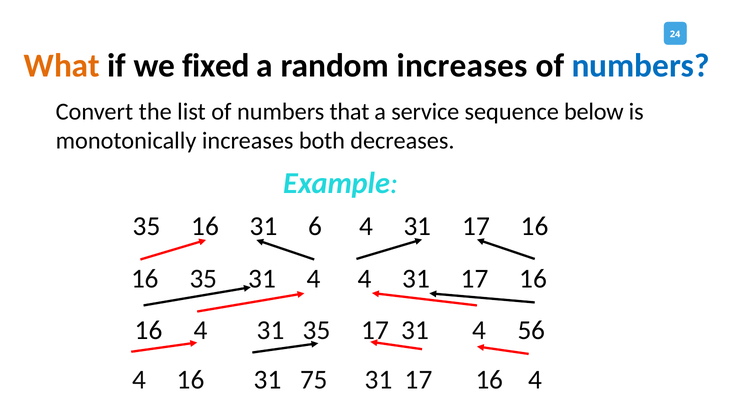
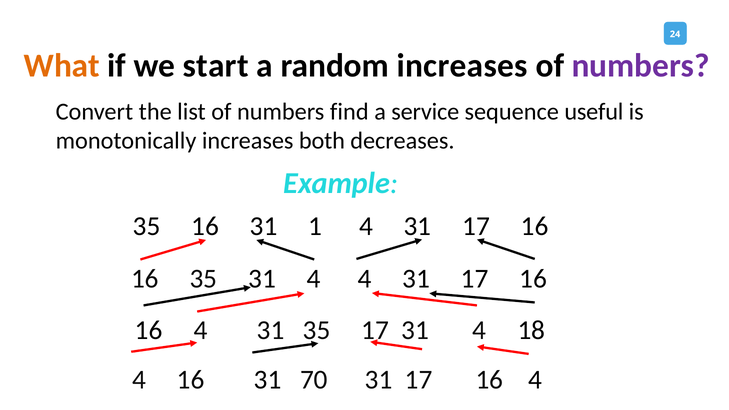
fixed: fixed -> start (216, 66)
numbers colour: blue -> purple (641, 66)
that: that -> find (349, 112)
below: below -> useful (594, 112)
6: 6 -> 1 (315, 226)
56: 56 -> 18 (531, 330)
75: 75 -> 70 (314, 380)
